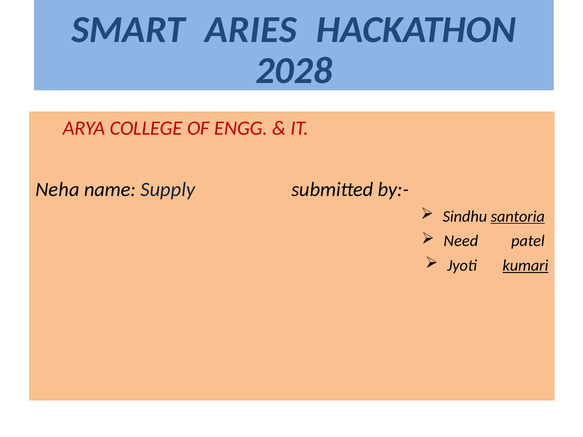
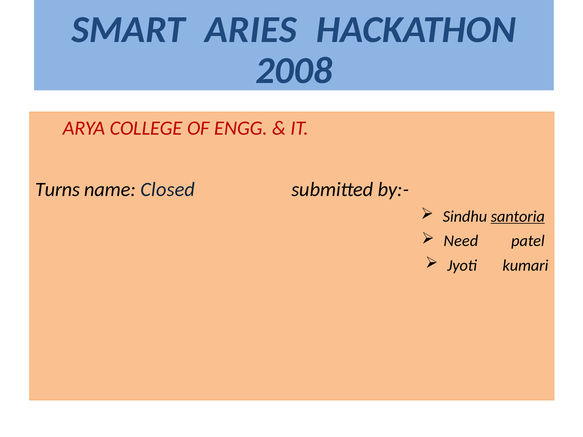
2028: 2028 -> 2008 (294, 71)
Neha: Neha -> Turns (58, 190)
Supply: Supply -> Closed (168, 190)
kumari underline: present -> none (525, 266)
